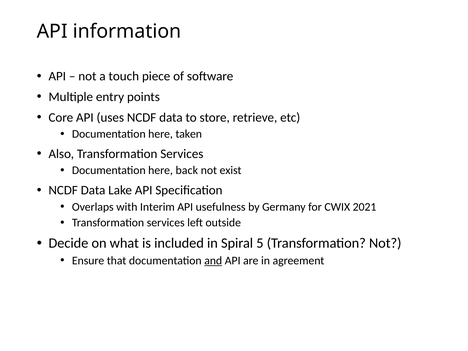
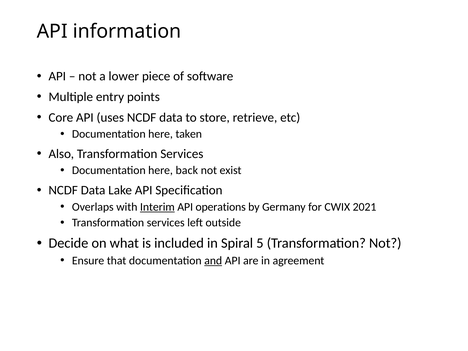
touch: touch -> lower (124, 76)
Interim underline: none -> present (157, 207)
usefulness: usefulness -> operations (221, 207)
